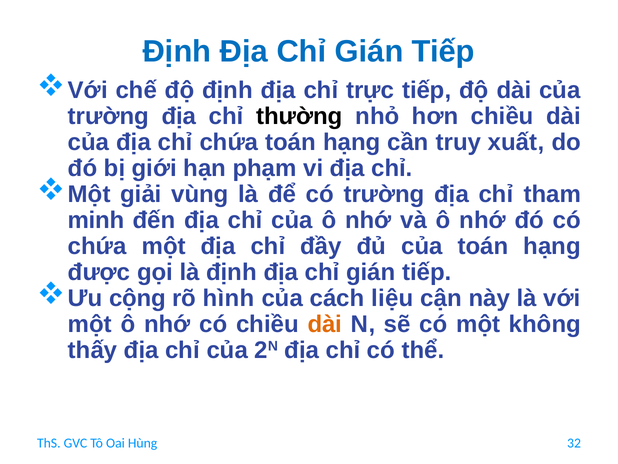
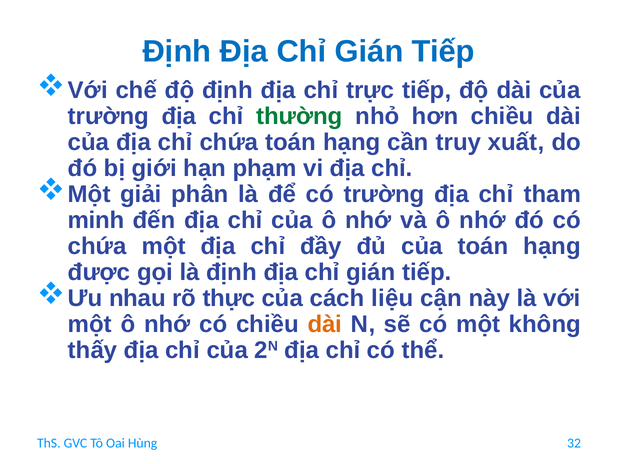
thường colour: black -> green (299, 116)
vùng: vùng -> phân (200, 194)
cộng: cộng -> nhau (137, 298)
hình: hình -> thực (229, 298)
